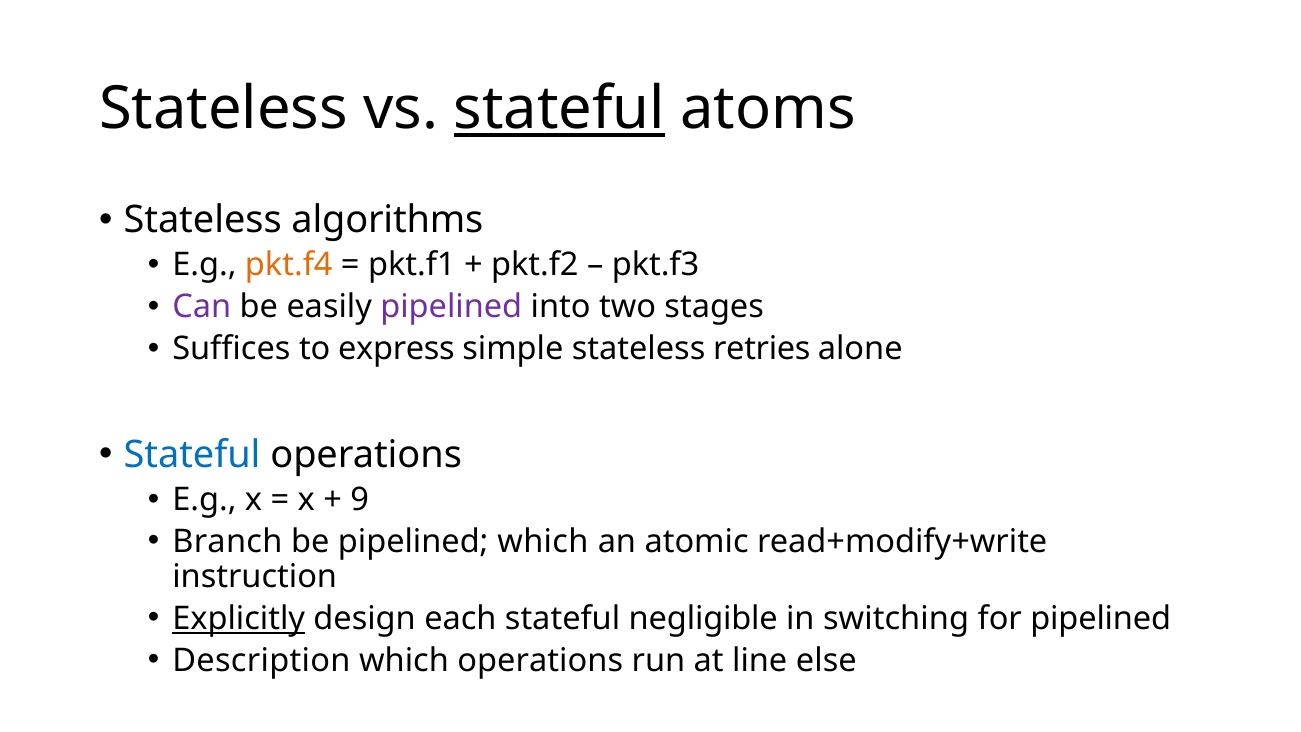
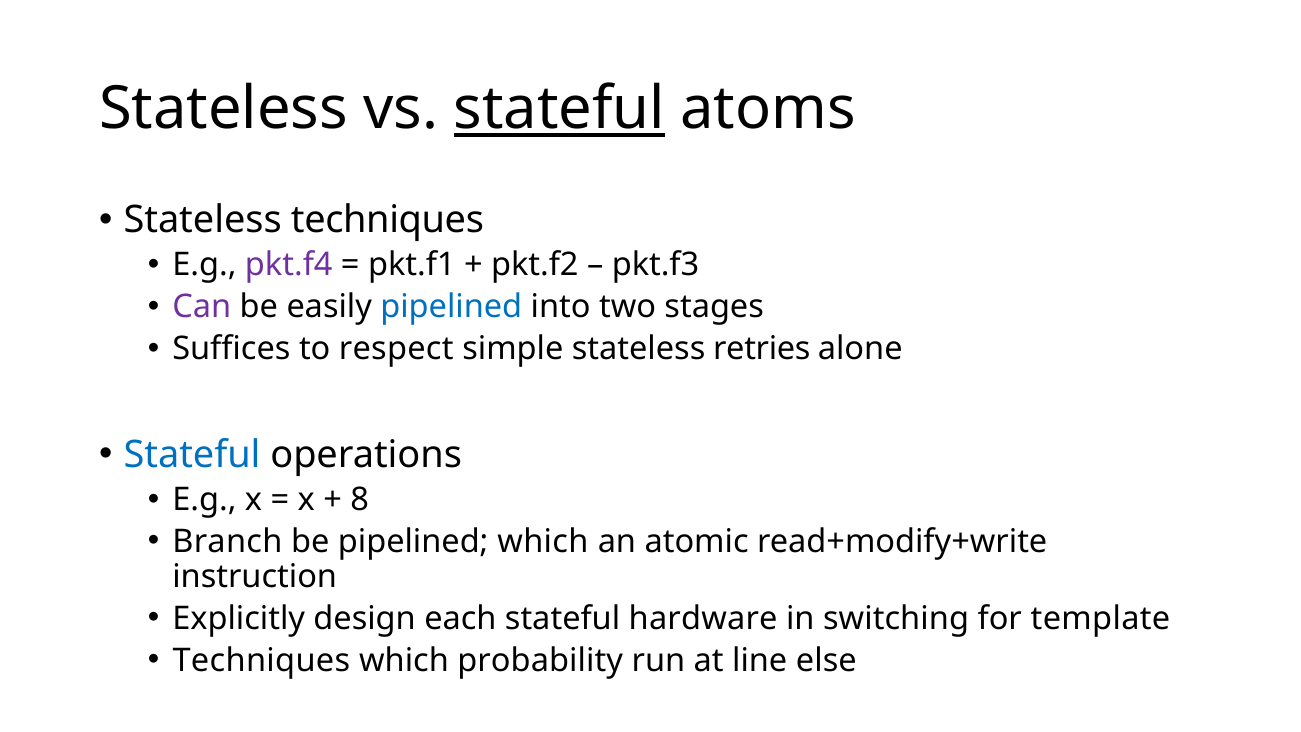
Stateless algorithms: algorithms -> techniques (387, 220)
pkt.f4 colour: orange -> purple (289, 265)
pipelined colour: purple -> blue (451, 307)
express: express -> respect (396, 349)
9: 9 -> 8 (360, 500)
Explicitly underline: present -> none (239, 618)
negligible: negligible -> hardware (703, 618)
for pipelined: pipelined -> template (1101, 618)
Description: Description -> Techniques (261, 660)
which operations: operations -> probability (540, 660)
